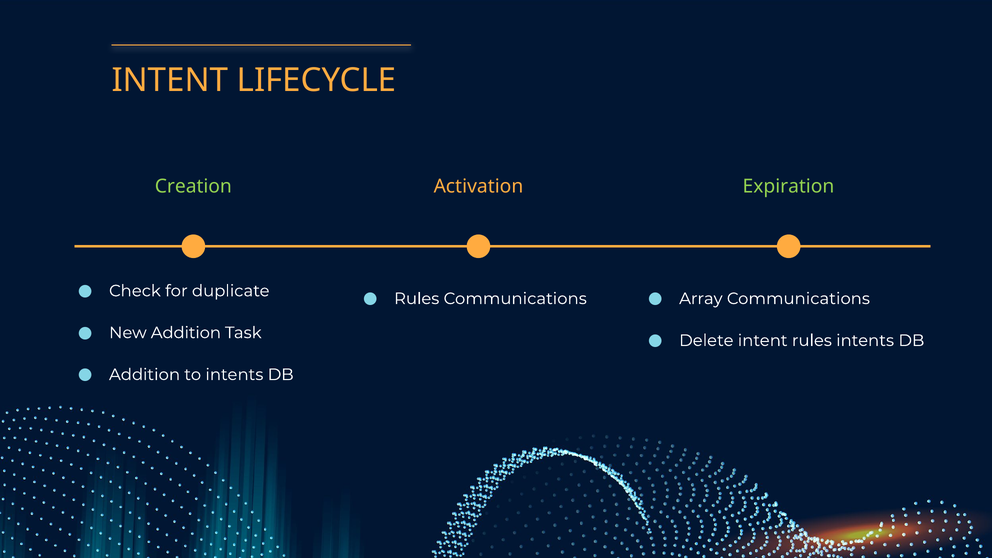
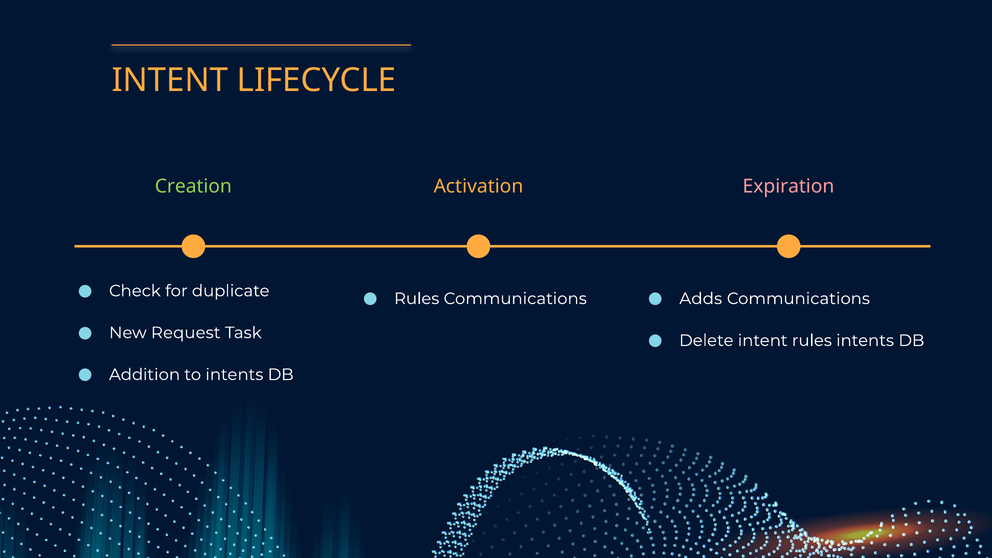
Expiration colour: light green -> pink (788, 186)
Array: Array -> Adds (701, 299)
New Addition: Addition -> Request (186, 333)
